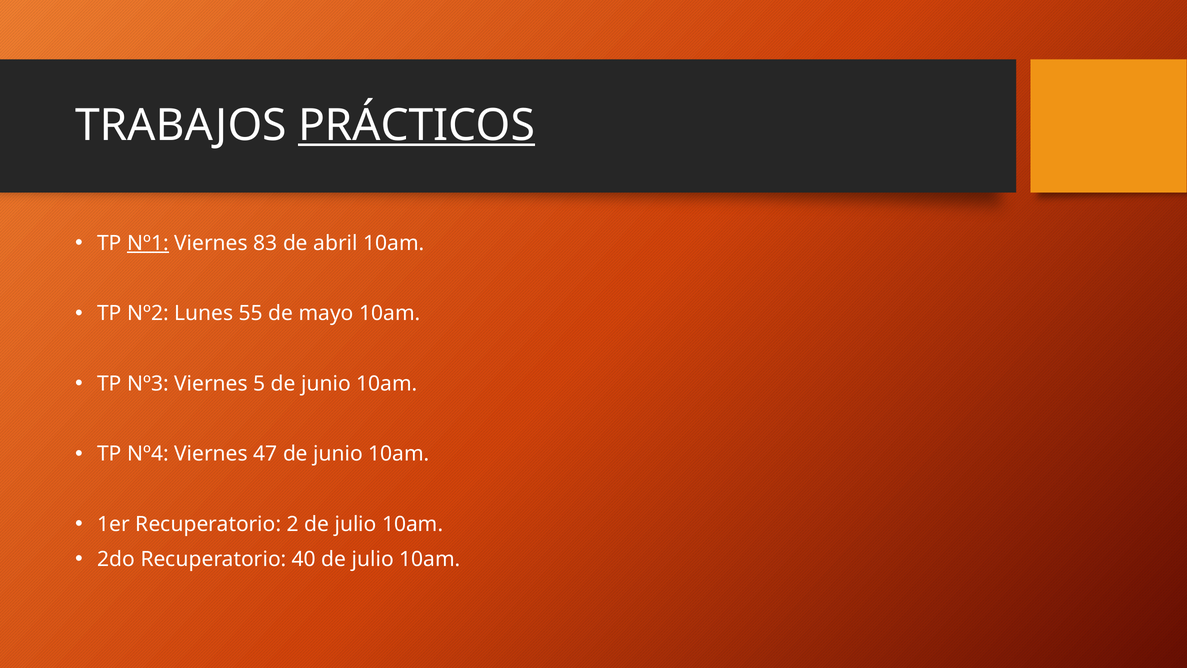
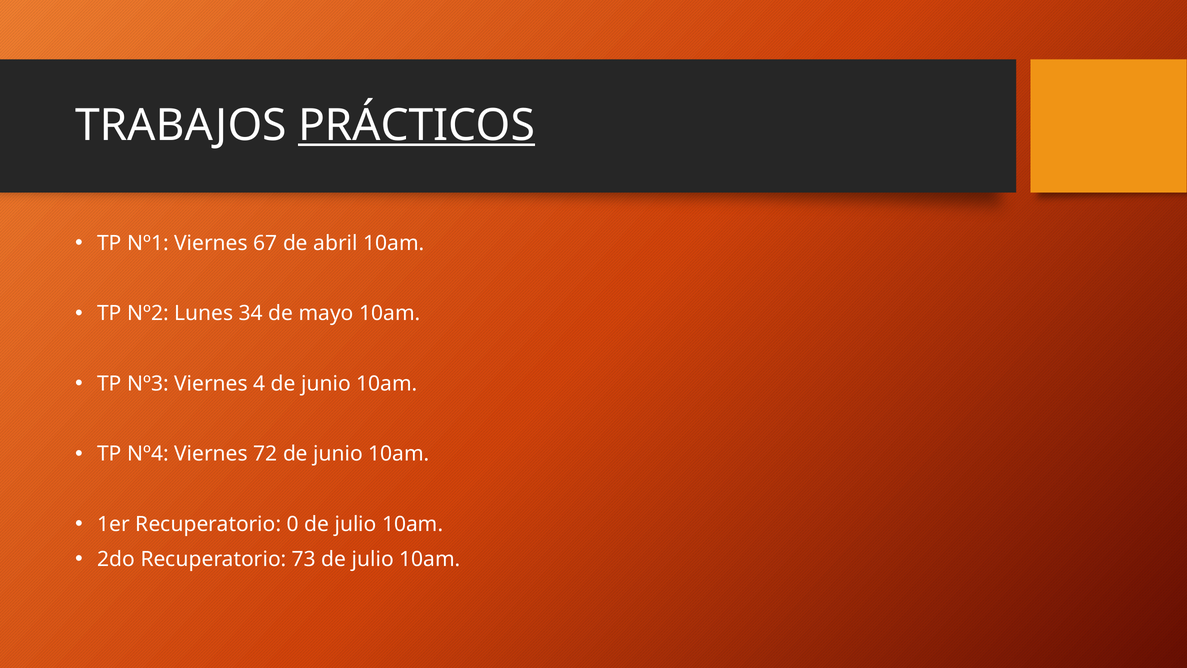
Nº1 underline: present -> none (148, 243)
83: 83 -> 67 (265, 243)
55: 55 -> 34 (251, 313)
5: 5 -> 4 (259, 384)
47: 47 -> 72 (265, 454)
2: 2 -> 0 (293, 524)
40: 40 -> 73 (304, 559)
